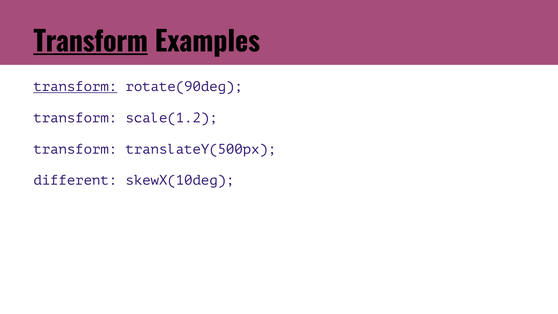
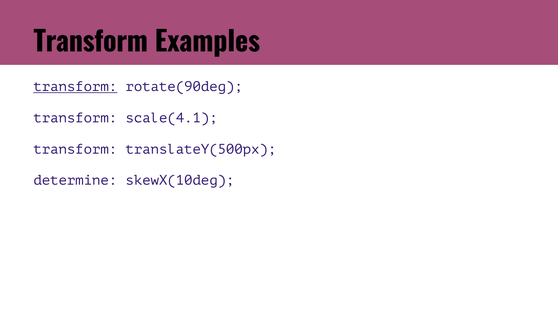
Transform underline: present -> none (91, 42)
scale(1.2: scale(1.2 -> scale(4.1 (172, 118)
different: different -> determine (75, 180)
